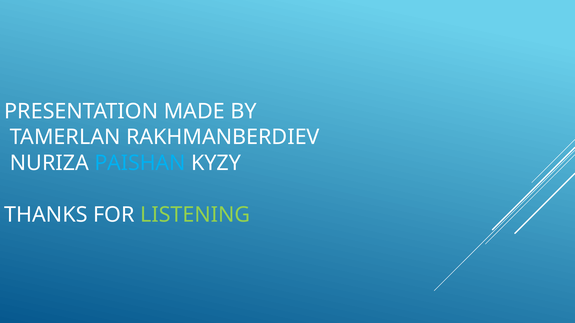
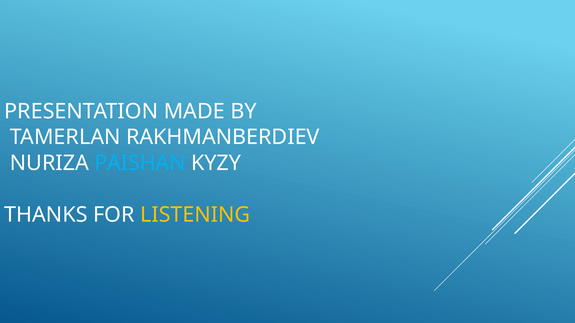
LISTENING colour: light green -> yellow (195, 215)
